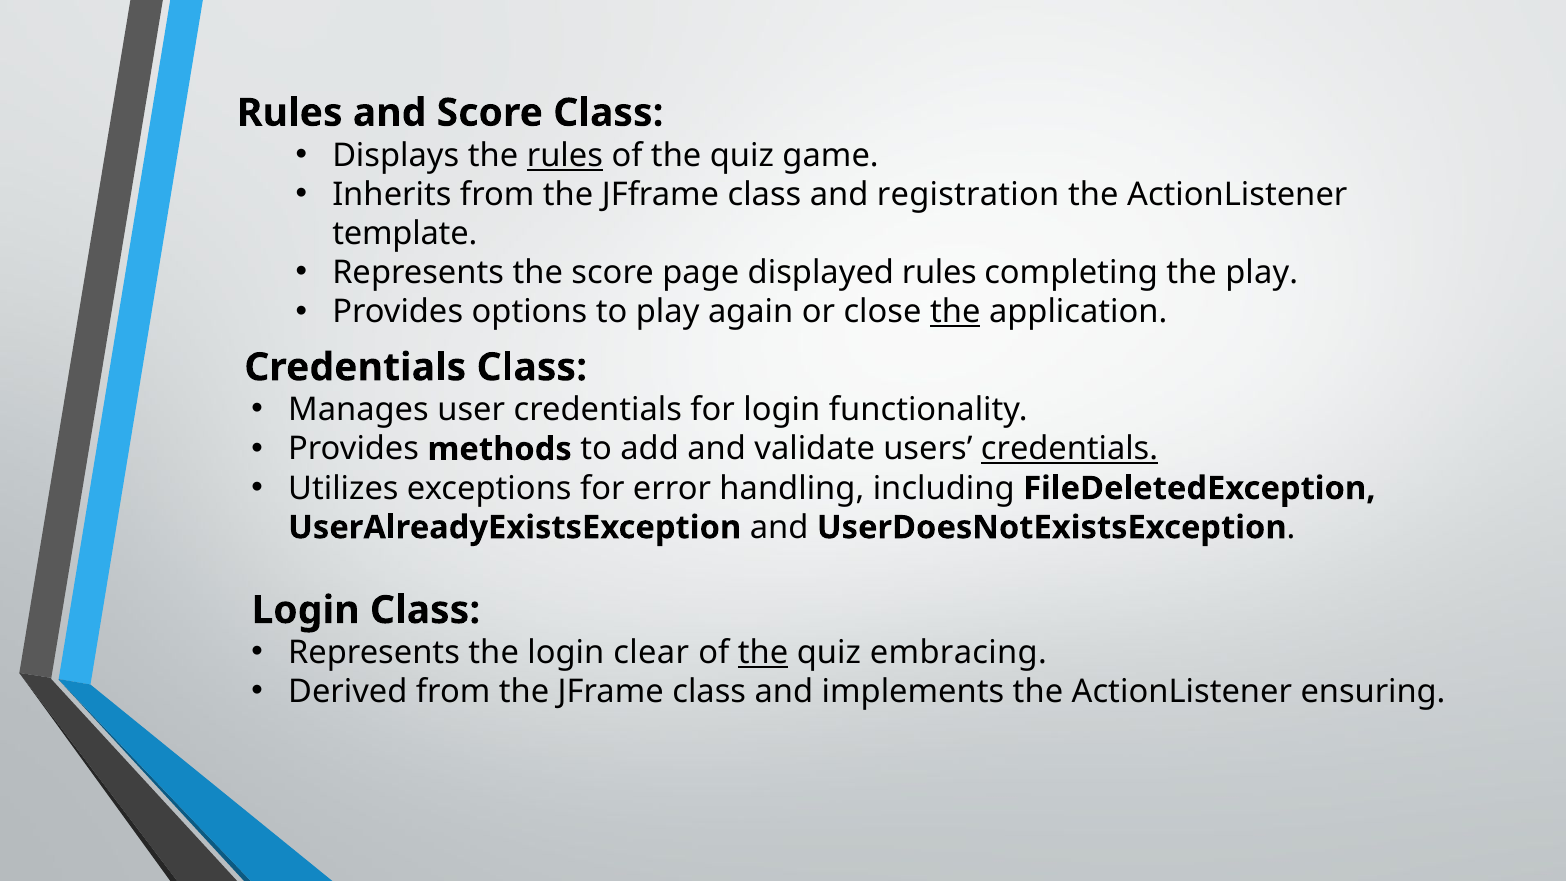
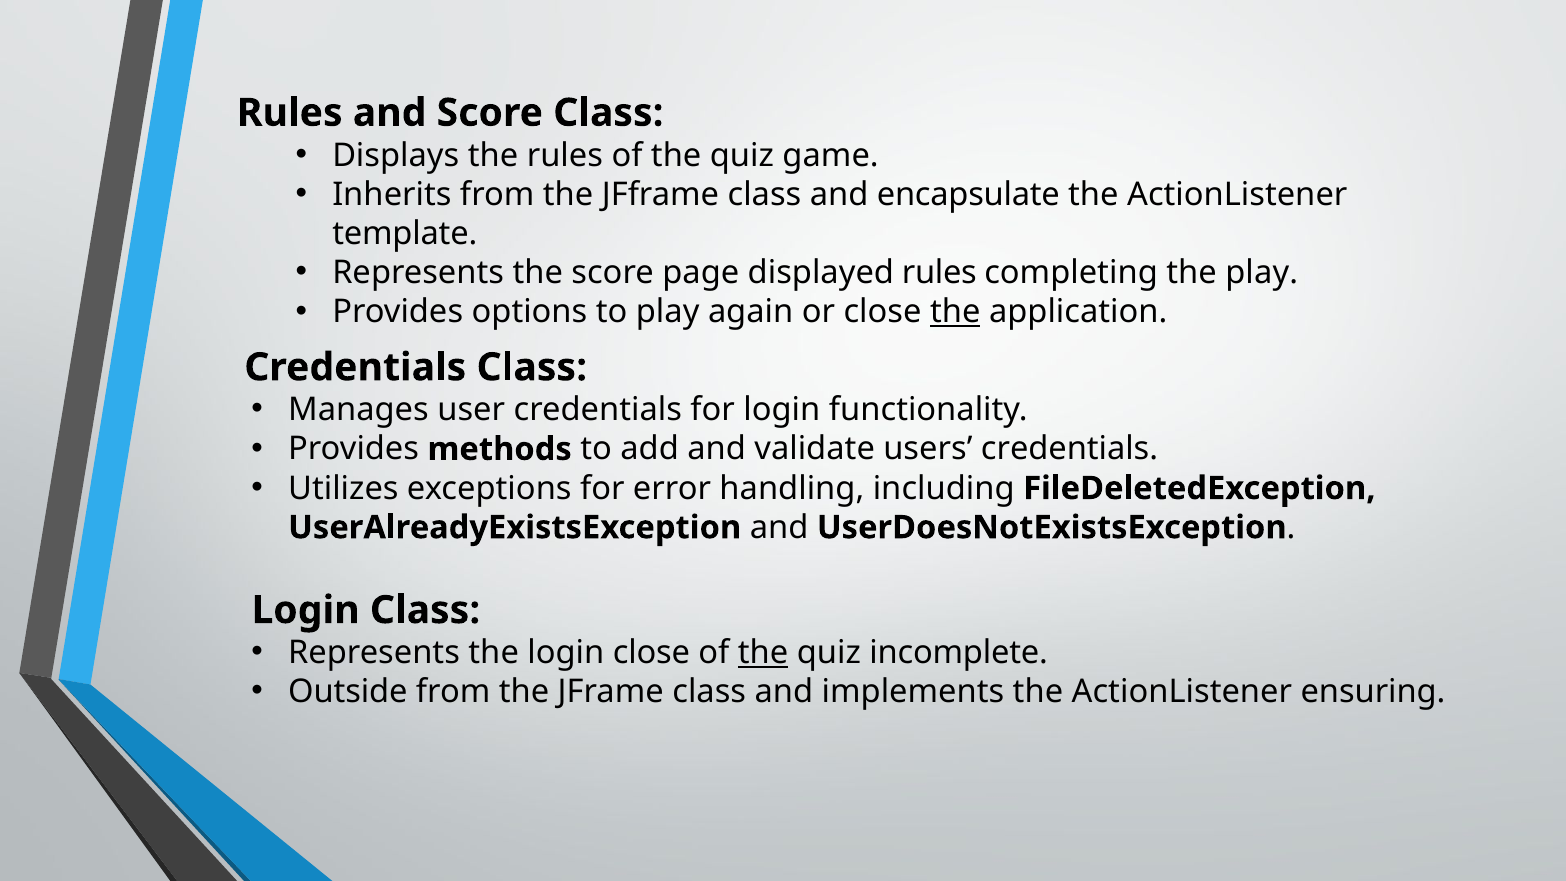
rules underline: present -> none (565, 155)
registration: registration -> encapsulate (968, 195)
credentials underline: present -> none (1069, 449)
login clear: clear -> close (651, 653)
embracing: embracing -> incomplete (959, 653)
Derived: Derived -> Outside (348, 692)
